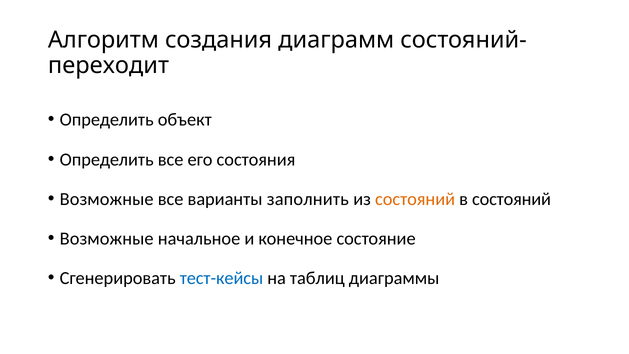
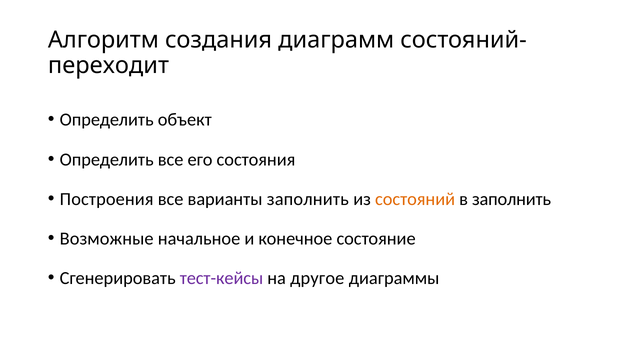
Возможные: Возможные -> Построения (107, 199)
в состояний: состояний -> заполнить (512, 199)
тест-кейсы colour: blue -> purple (221, 278)
таблиц: таблиц -> другое (317, 278)
